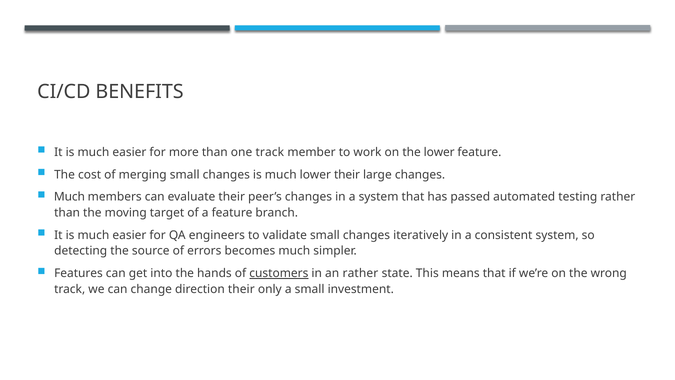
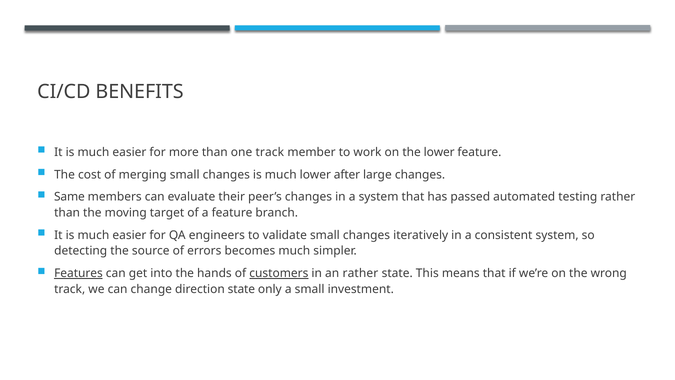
lower their: their -> after (347, 174)
Much: Much -> Same (69, 197)
Features underline: none -> present (78, 273)
direction their: their -> state (241, 289)
